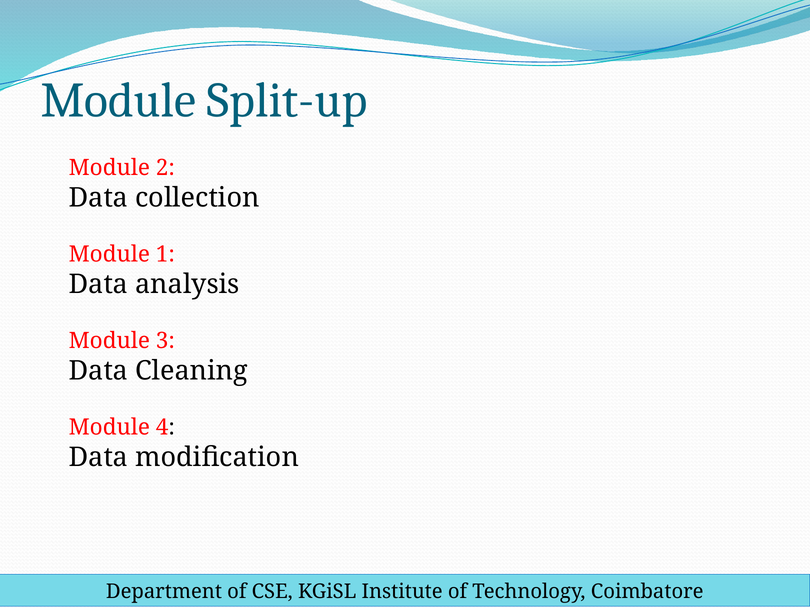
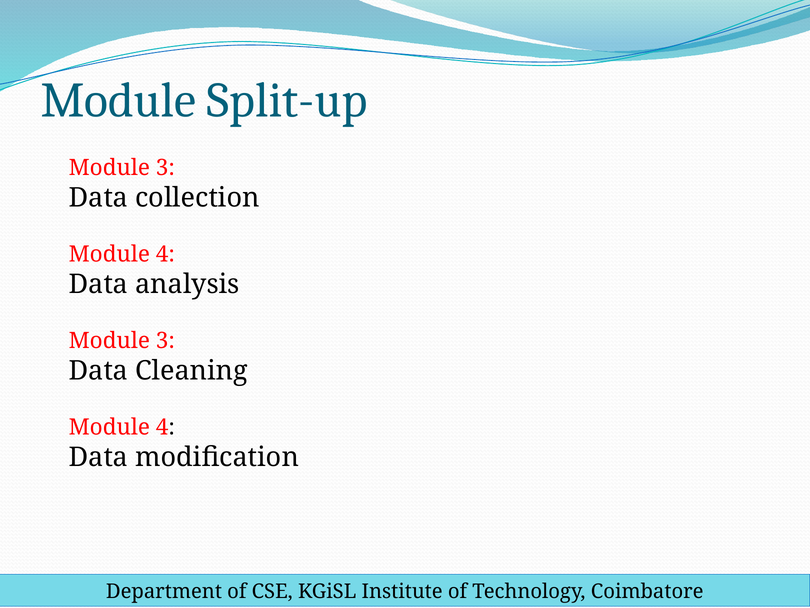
2: 2 -> 3 (165, 168)
1: 1 -> 4 (165, 254)
